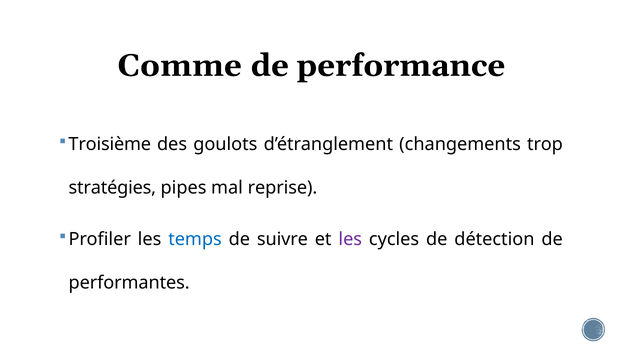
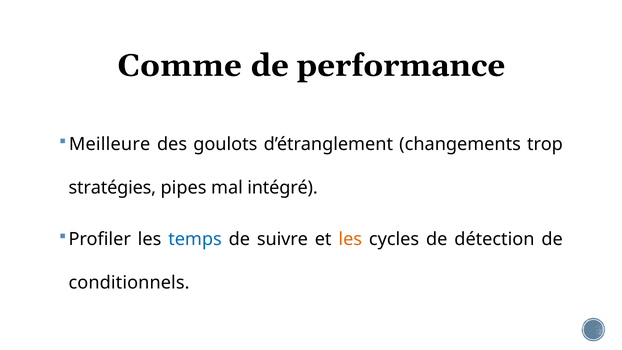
Troisième: Troisième -> Meilleure (110, 144)
reprise: reprise -> intégré (283, 188)
les colour: purple -> orange (350, 239)
performantes: performantes -> conditionnels (129, 283)
